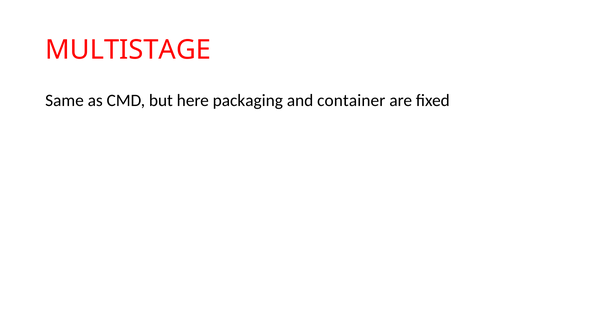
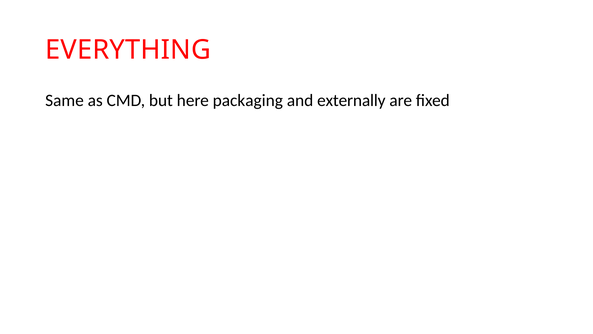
MULTISTAGE: MULTISTAGE -> EVERYTHING (128, 50)
container: container -> externally (351, 100)
